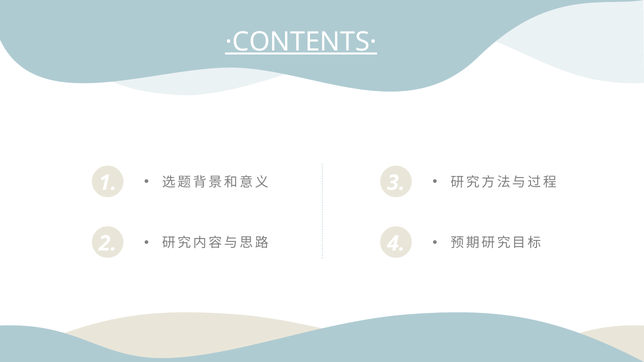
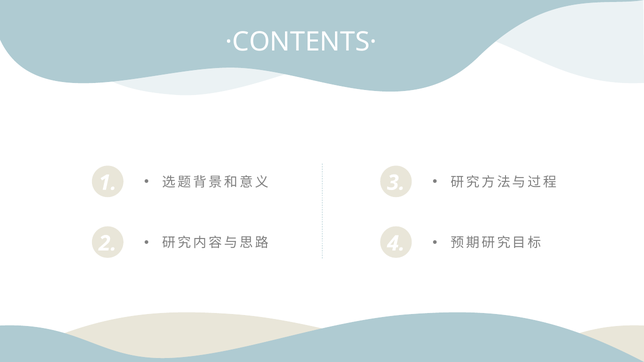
·CONTENTS· underline: present -> none (301, 42)
